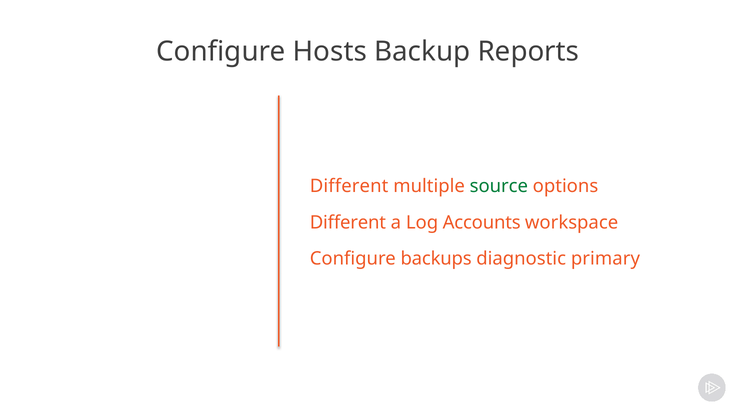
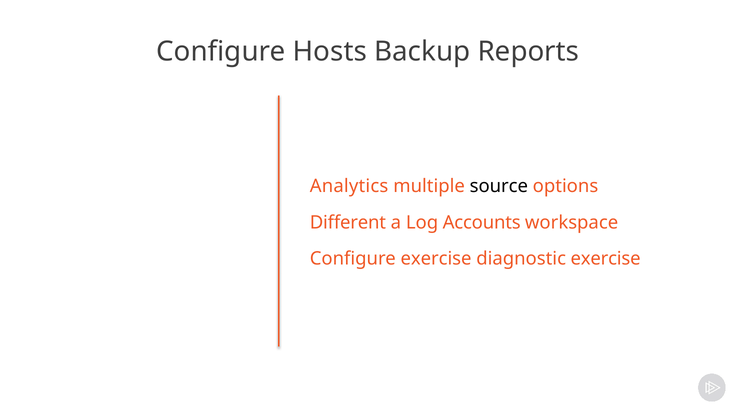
Different: Different -> Analytics (349, 186)
source colour: green -> black (499, 186)
Configure backups: backups -> exercise (436, 258)
diagnostic primary: primary -> exercise (606, 258)
